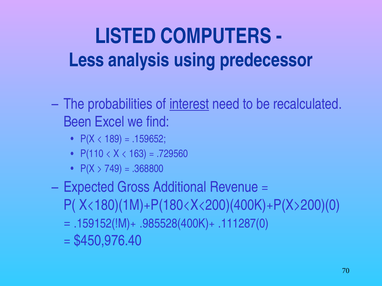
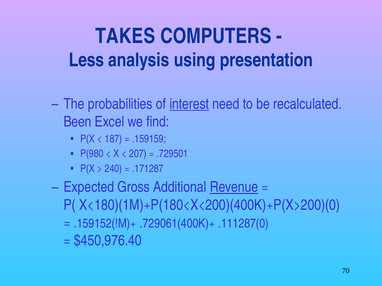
LISTED: LISTED -> TAKES (125, 36)
predecessor: predecessor -> presentation (266, 60)
189: 189 -> 187 (113, 139)
.159652: .159652 -> .159159 (149, 139)
P(110: P(110 -> P(980 (92, 154)
163: 163 -> 207 (138, 154)
.729560: .729560 -> .729501 (172, 154)
749: 749 -> 240 (113, 169)
.368800: .368800 -> .171287 (148, 169)
Revenue underline: none -> present (234, 187)
.985528(400K)+: .985528(400K)+ -> .729061(400K)+ (177, 224)
